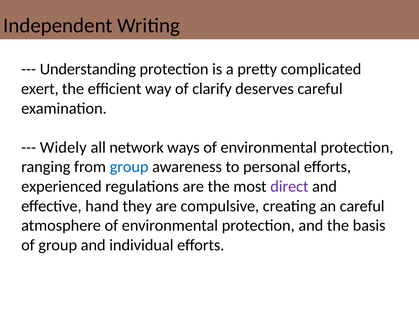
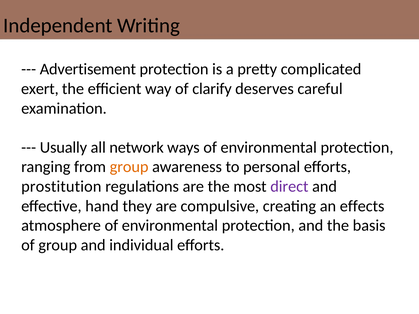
Understanding: Understanding -> Advertisement (88, 69)
Widely: Widely -> Usually (63, 148)
group colour: blue -> orange (129, 167)
experienced: experienced -> prostitution (61, 187)
an careful: careful -> effects (362, 206)
